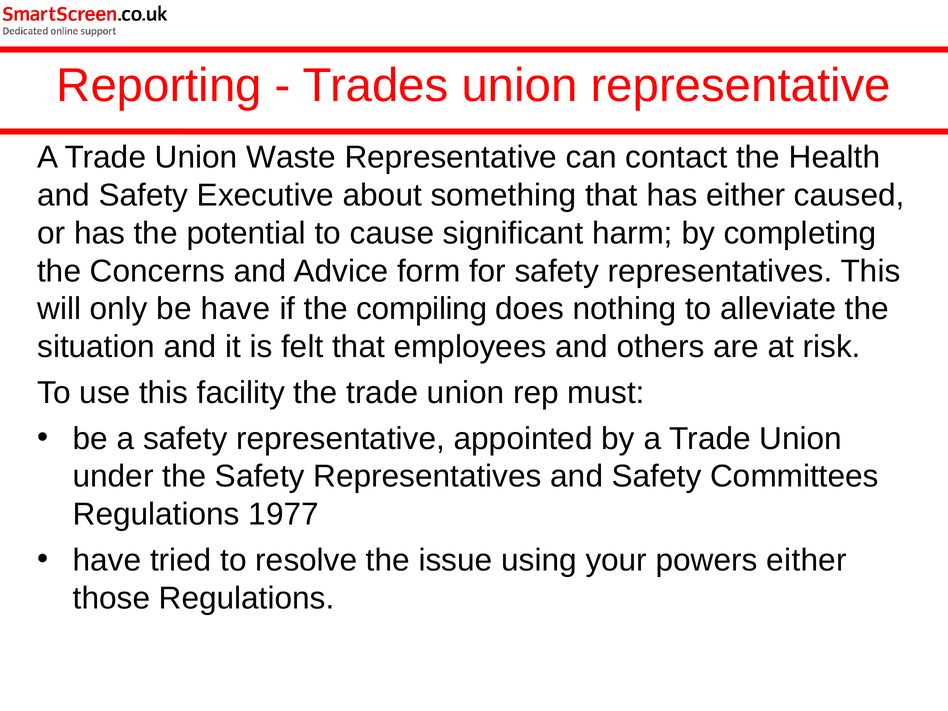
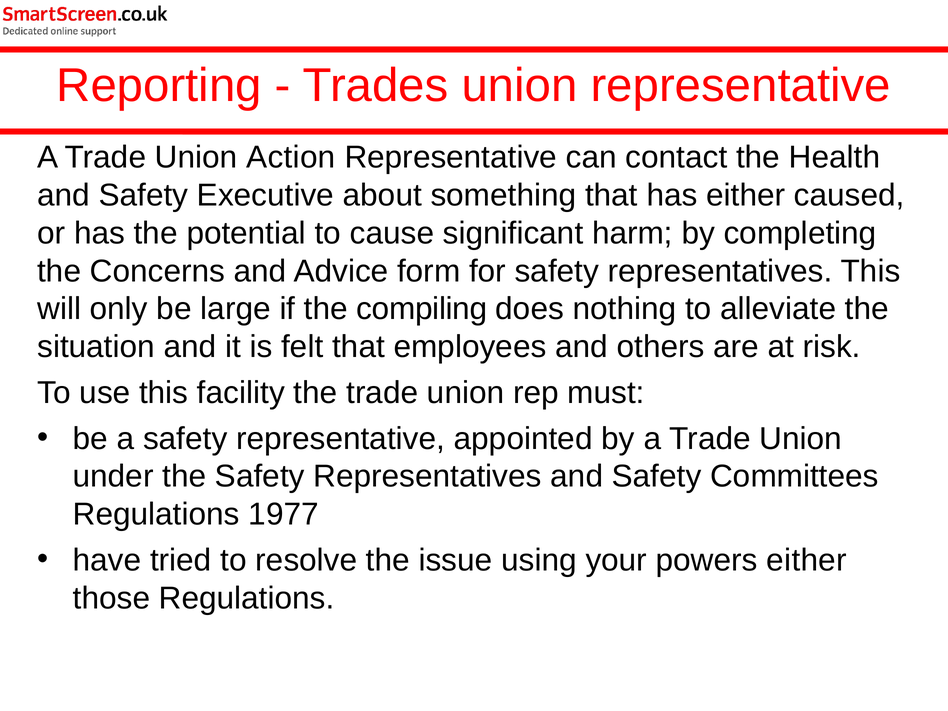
Waste: Waste -> Action (291, 157)
be have: have -> large (236, 309)
